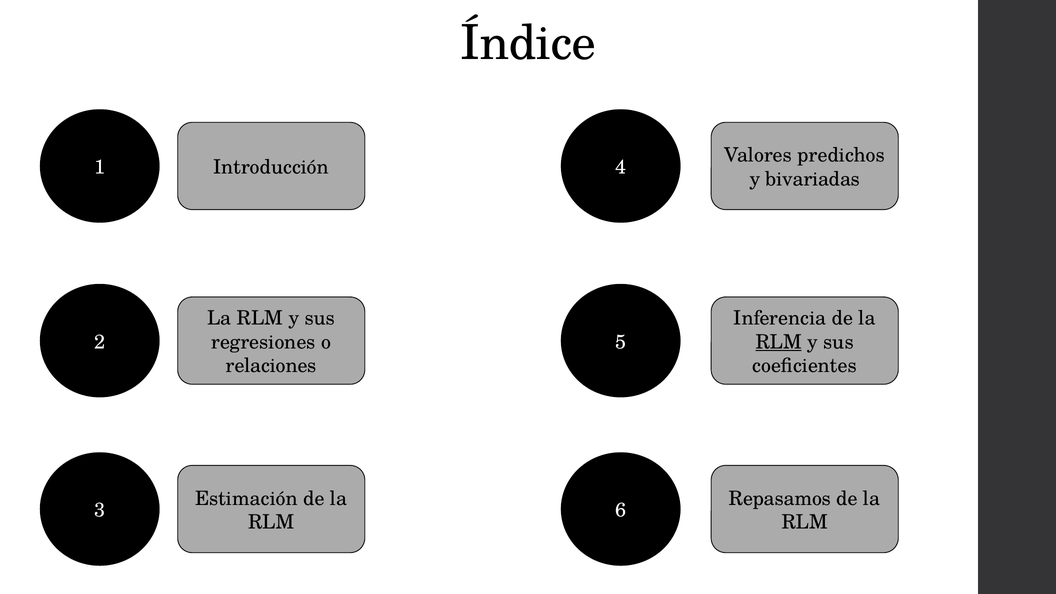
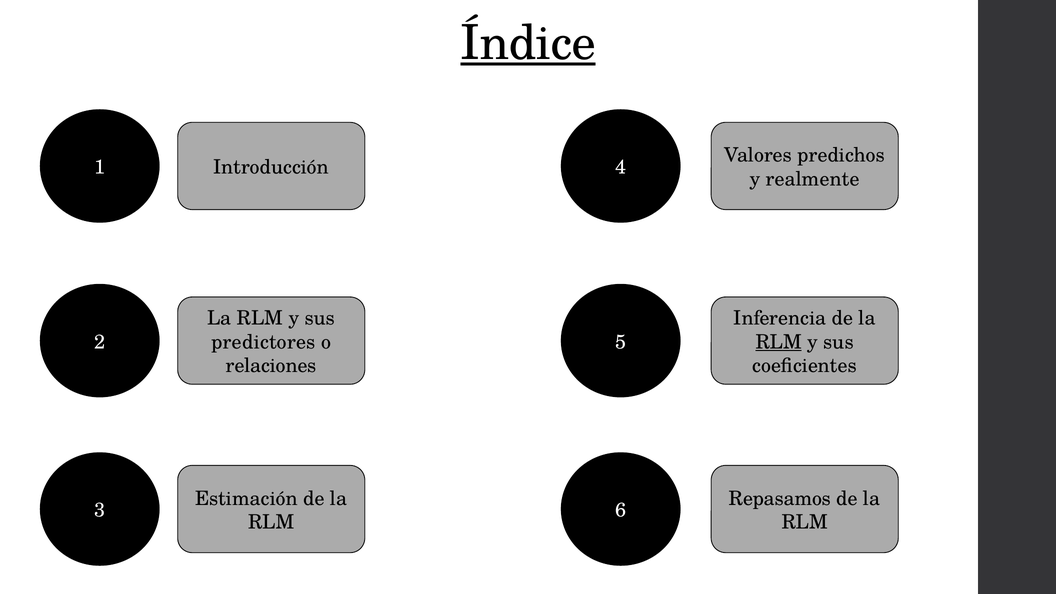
Índice underline: none -> present (528, 43)
bivariadas: bivariadas -> realmente (813, 179)
regresiones: regresiones -> predictores (263, 342)
